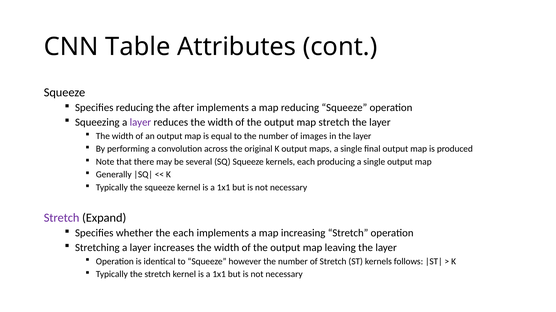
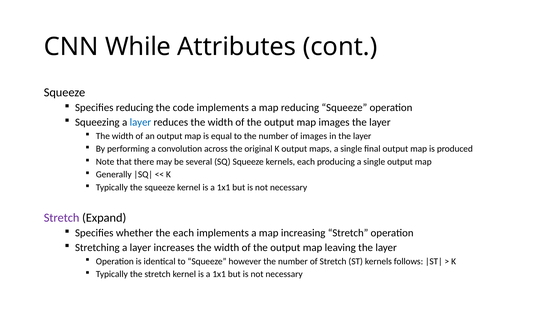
Table: Table -> While (138, 47)
after: after -> code (184, 108)
layer colour: purple -> blue (140, 123)
map stretch: stretch -> images (334, 123)
